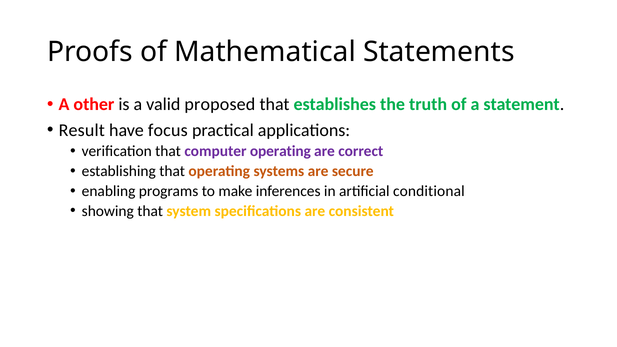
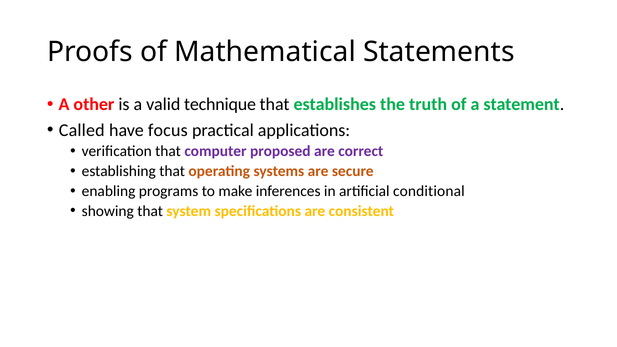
proposed: proposed -> technique (220, 104)
Result: Result -> Called (82, 130)
computer operating: operating -> proposed (280, 151)
